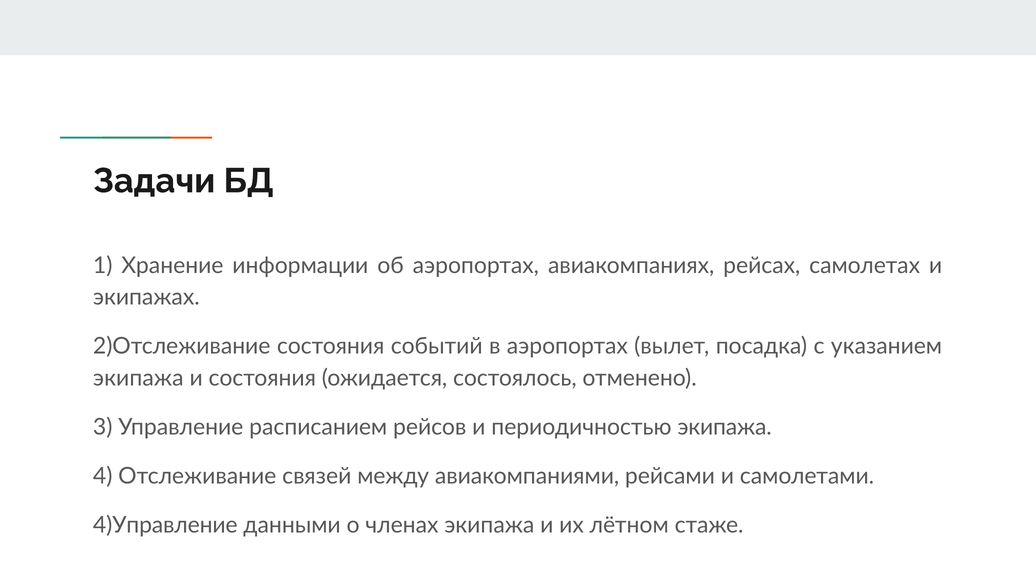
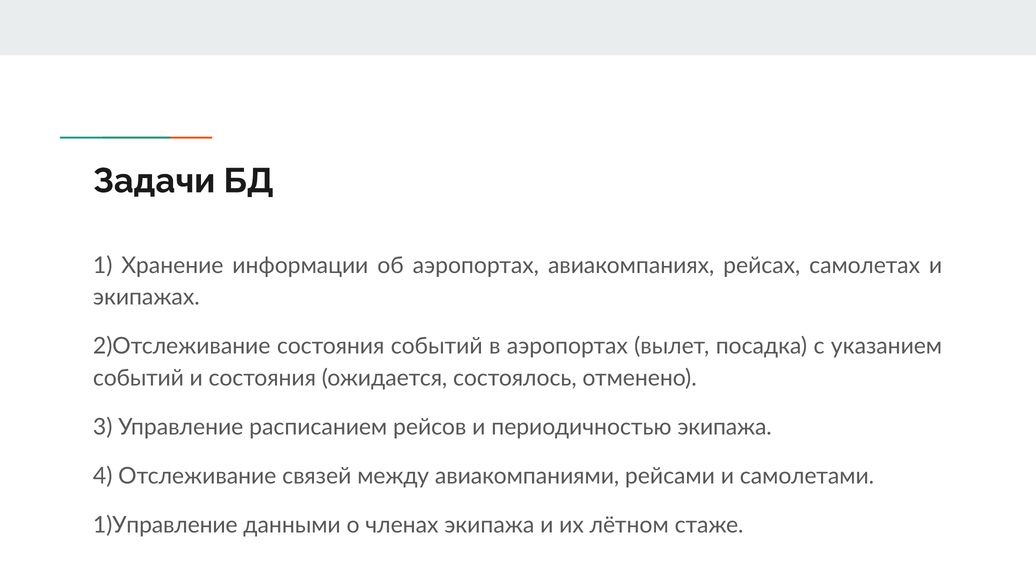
экипажа: экипажа -> событий (138, 378)
4)Управление: 4)Управление -> 1)Управление (165, 525)
